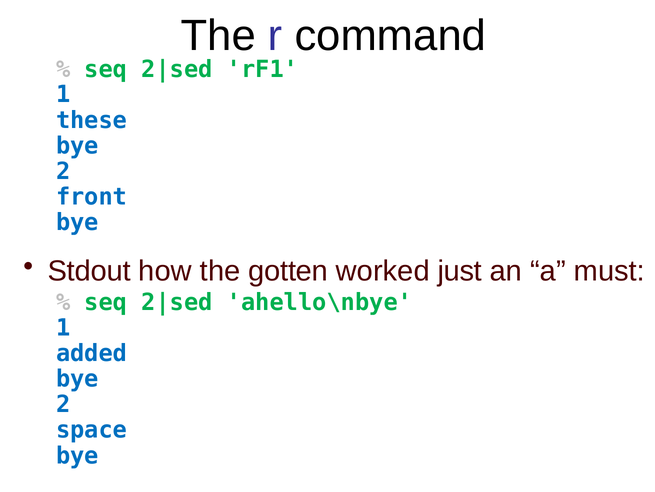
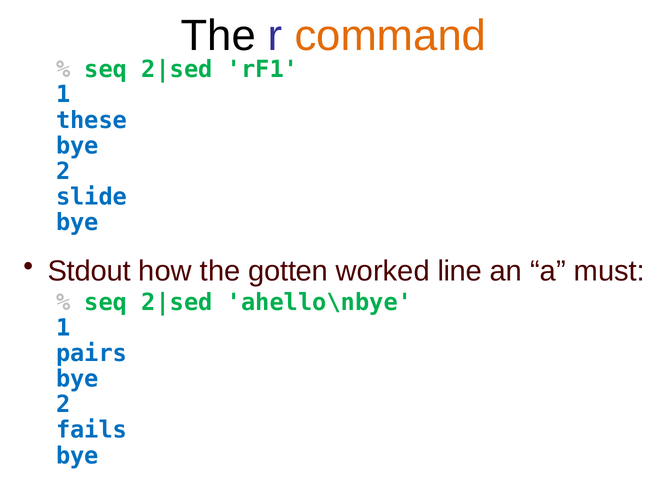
command colour: black -> orange (390, 36)
front: front -> slide (92, 197)
just: just -> line (460, 271)
added: added -> pairs (92, 353)
space: space -> fails (92, 429)
